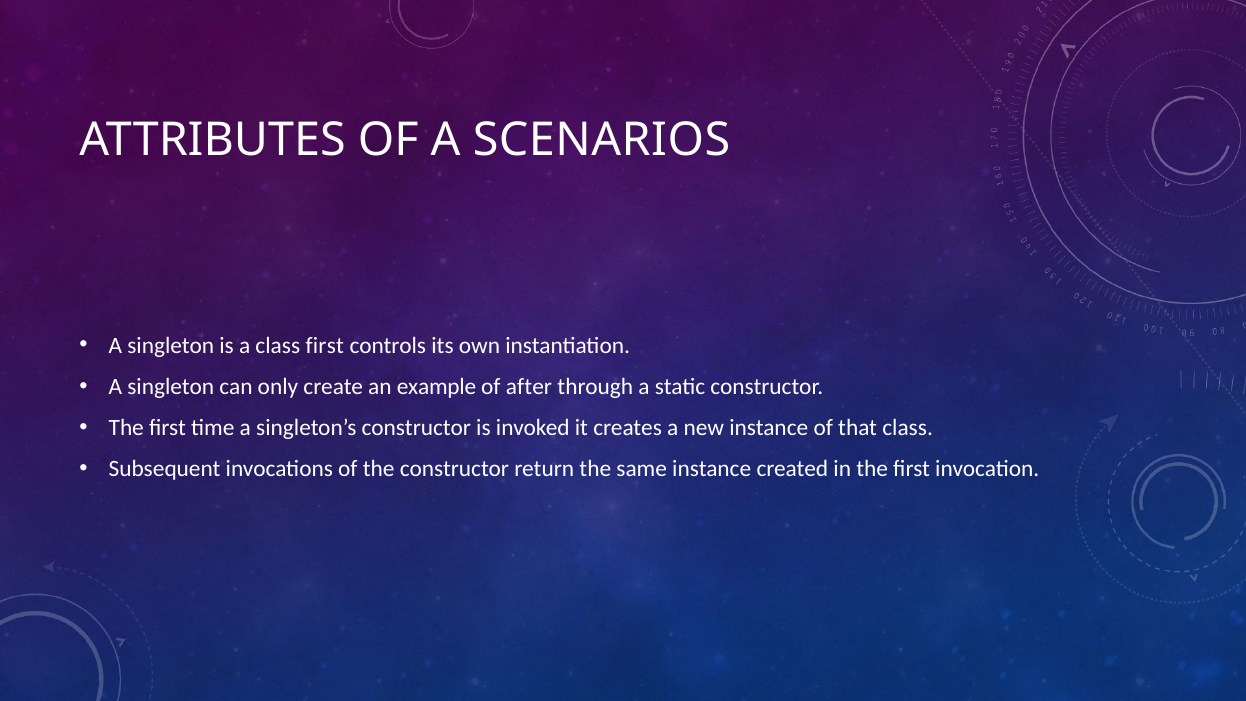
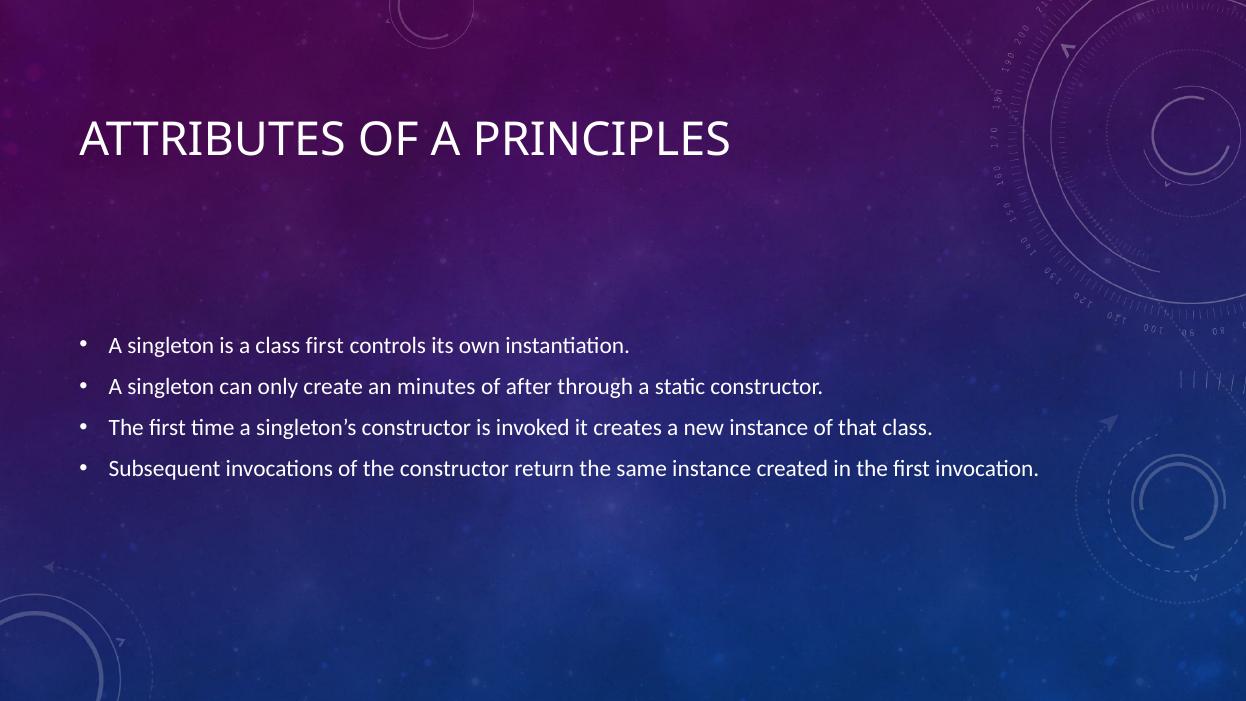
SCENARIOS: SCENARIOS -> PRINCIPLES (602, 140)
example: example -> minutes (436, 386)
